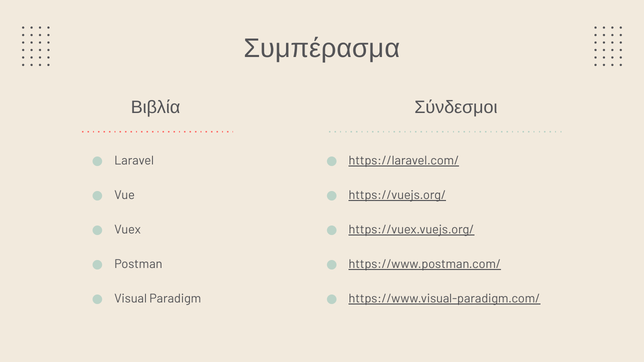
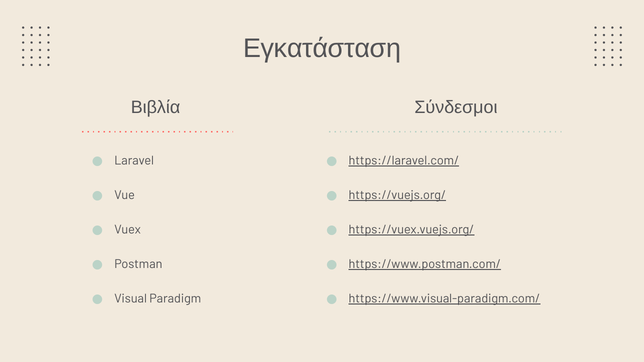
Συμπέρασμα: Συμπέρασμα -> Εγκατάσταση (322, 48)
